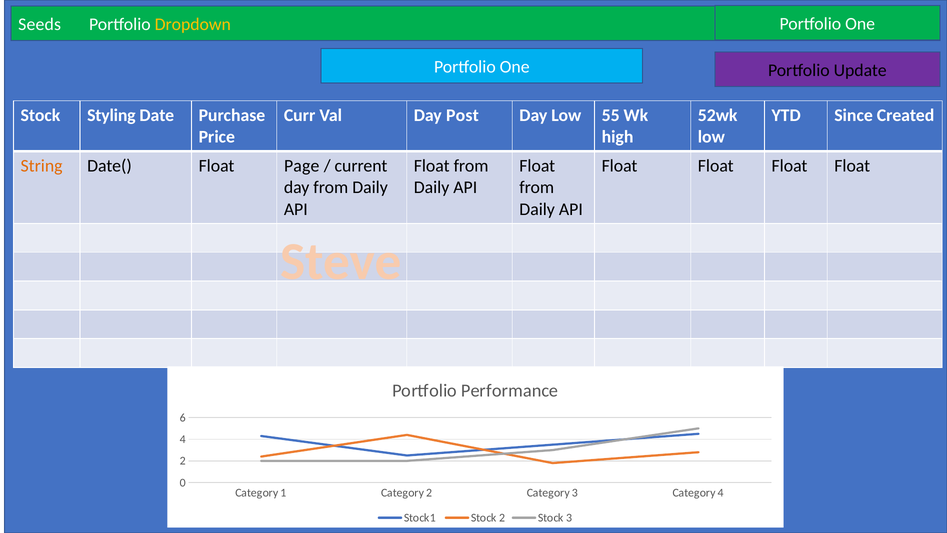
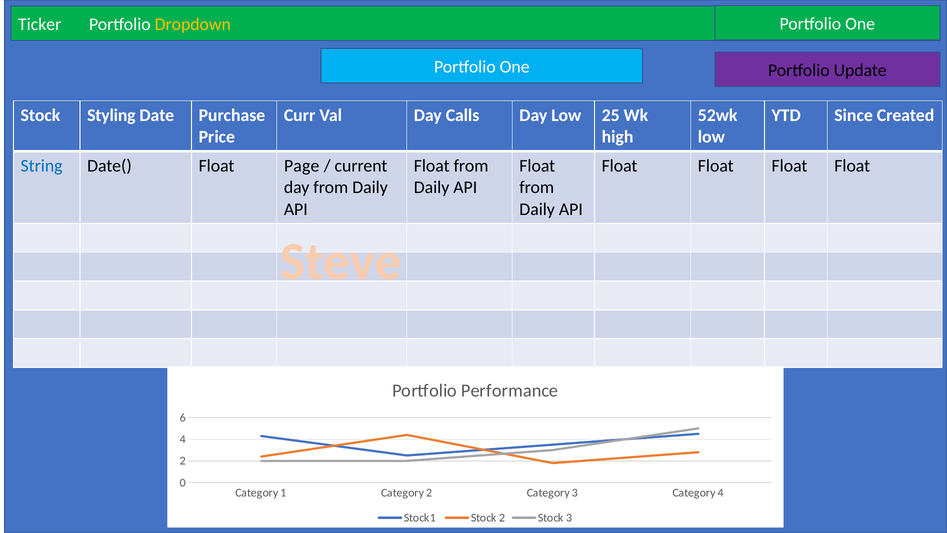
Seeds: Seeds -> Ticker (40, 24)
Post: Post -> Calls (463, 115)
55: 55 -> 25 (611, 115)
String colour: orange -> blue (42, 166)
